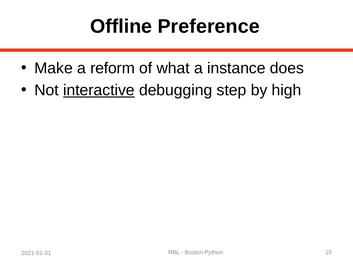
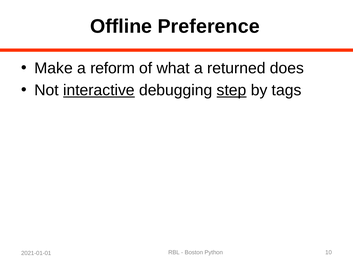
instance: instance -> returned (236, 68)
step underline: none -> present (232, 90)
high: high -> tags (287, 90)
